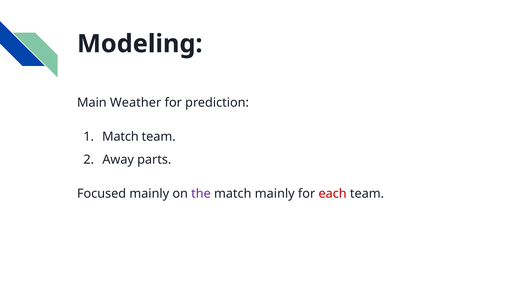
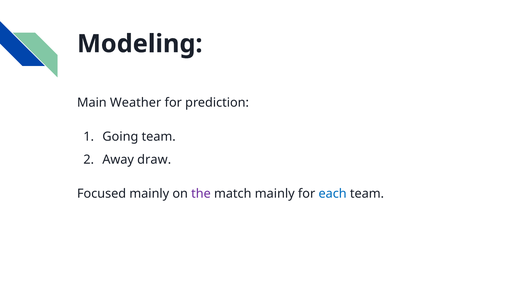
Match: Match -> Going (120, 137)
parts: parts -> draw (154, 160)
each colour: red -> blue (333, 194)
